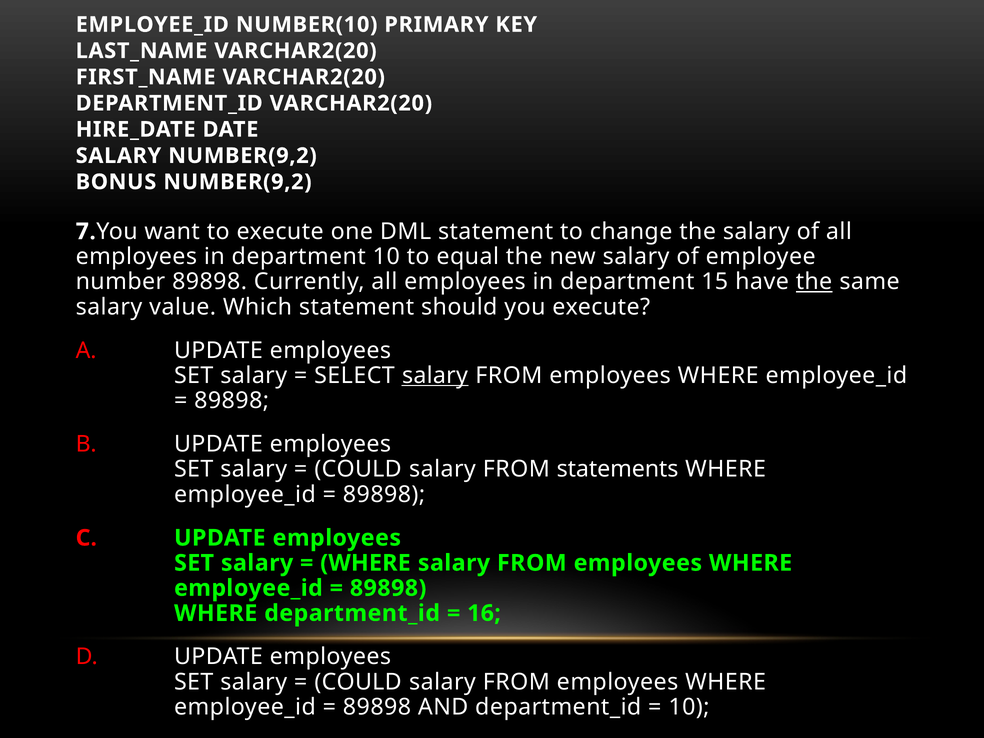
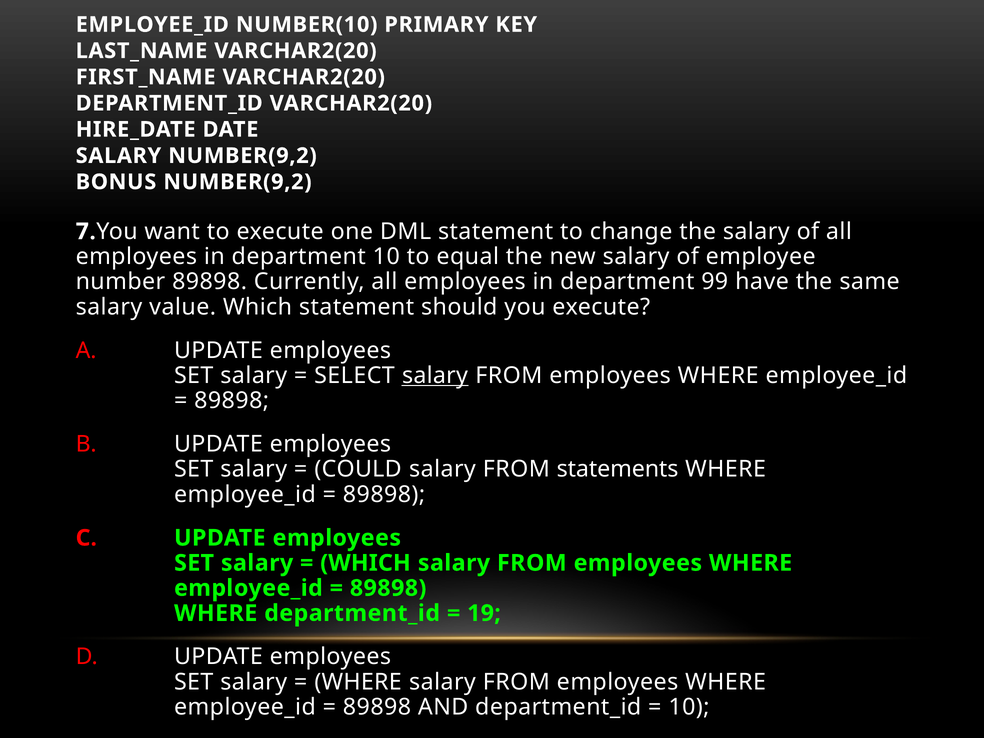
15: 15 -> 99 (715, 282)
the underline: present -> none (814, 282)
WHERE: WHERE -> WHICH (366, 563)
16: 16 -> 19 (484, 613)
COULD: COULD -> WHERE (358, 682)
